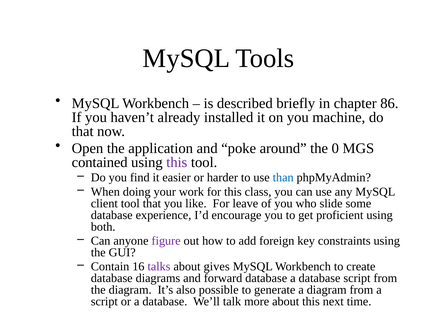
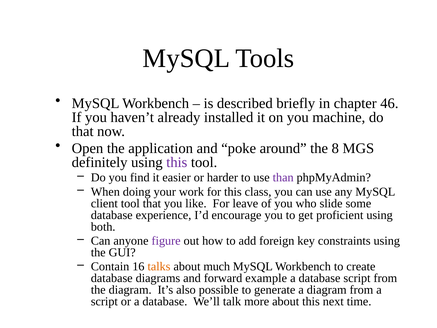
86: 86 -> 46 (389, 103)
0: 0 -> 8 (335, 148)
contained: contained -> definitely (100, 162)
than colour: blue -> purple (283, 177)
talks colour: purple -> orange (159, 266)
gives: gives -> much (217, 266)
forward database: database -> example (266, 278)
